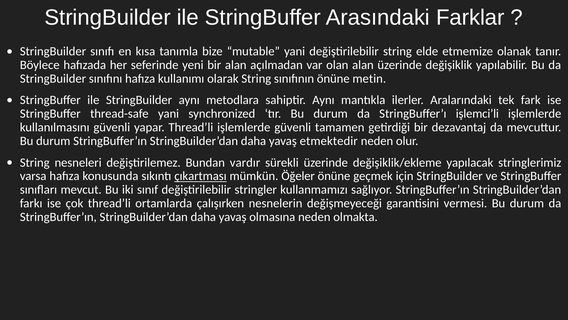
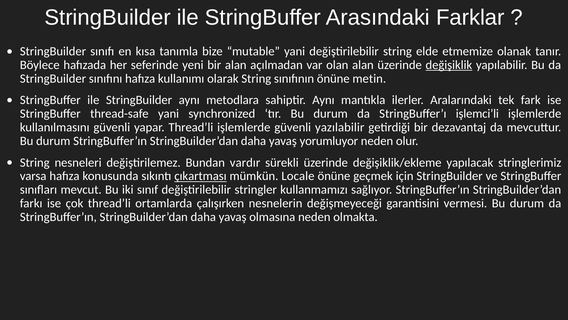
değişiklik underline: none -> present (449, 65)
tamamen: tamamen -> yazılabilir (340, 127)
etmektedir: etmektedir -> yorumluyor (329, 141)
Öğeler: Öğeler -> Locale (298, 176)
